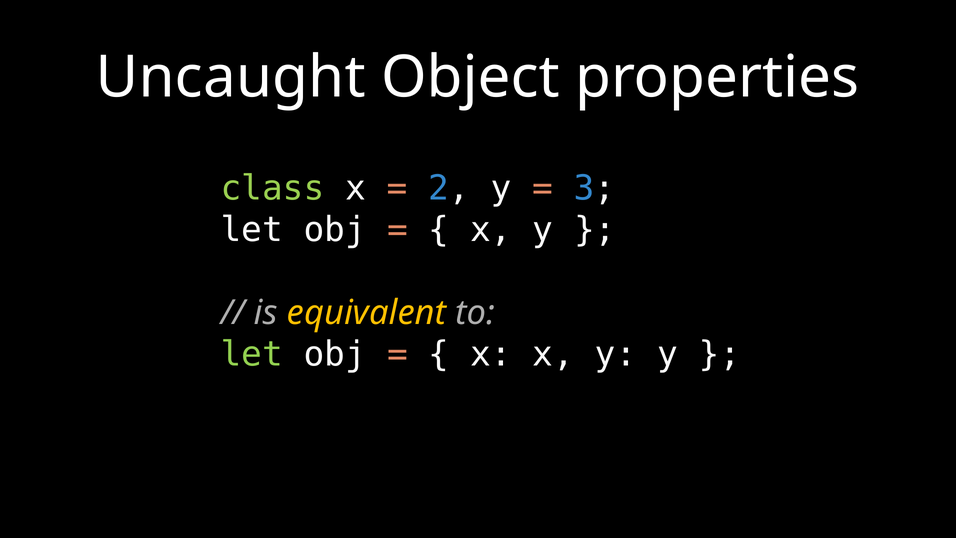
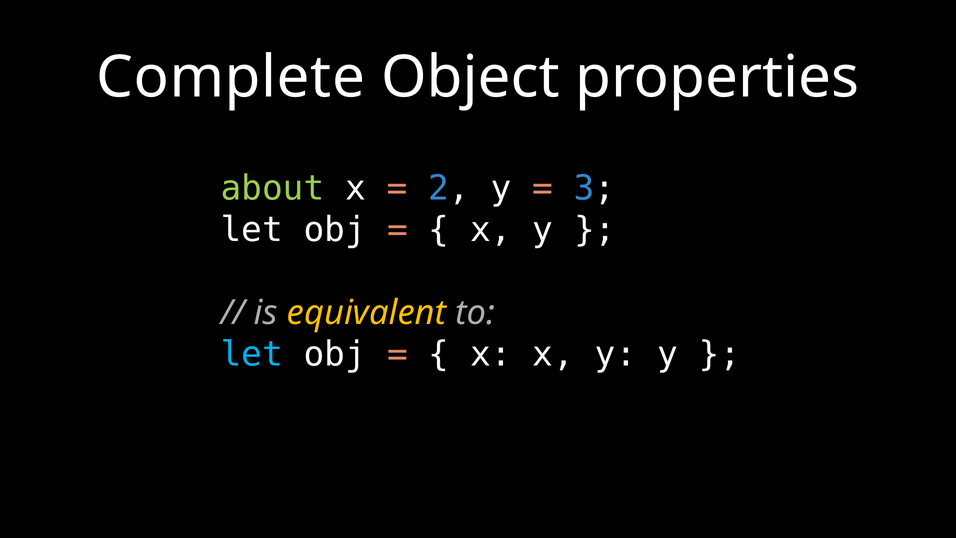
Uncaught: Uncaught -> Complete (231, 78)
class: class -> about (273, 188)
let colour: light green -> light blue (252, 354)
